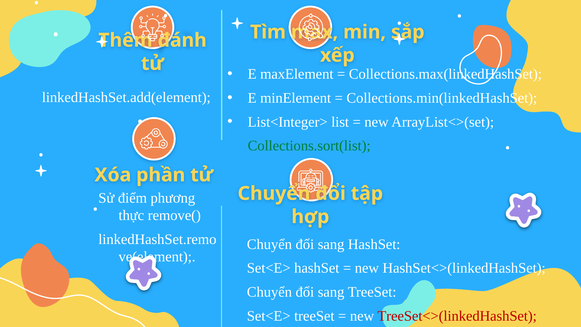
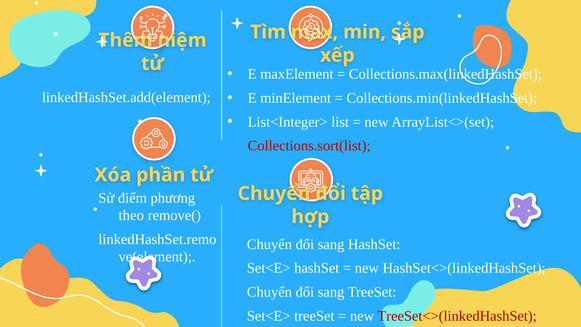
đánh: đánh -> niệm (182, 40)
Collections.sort(list colour: green -> red (309, 146)
thực: thực -> theo (131, 215)
